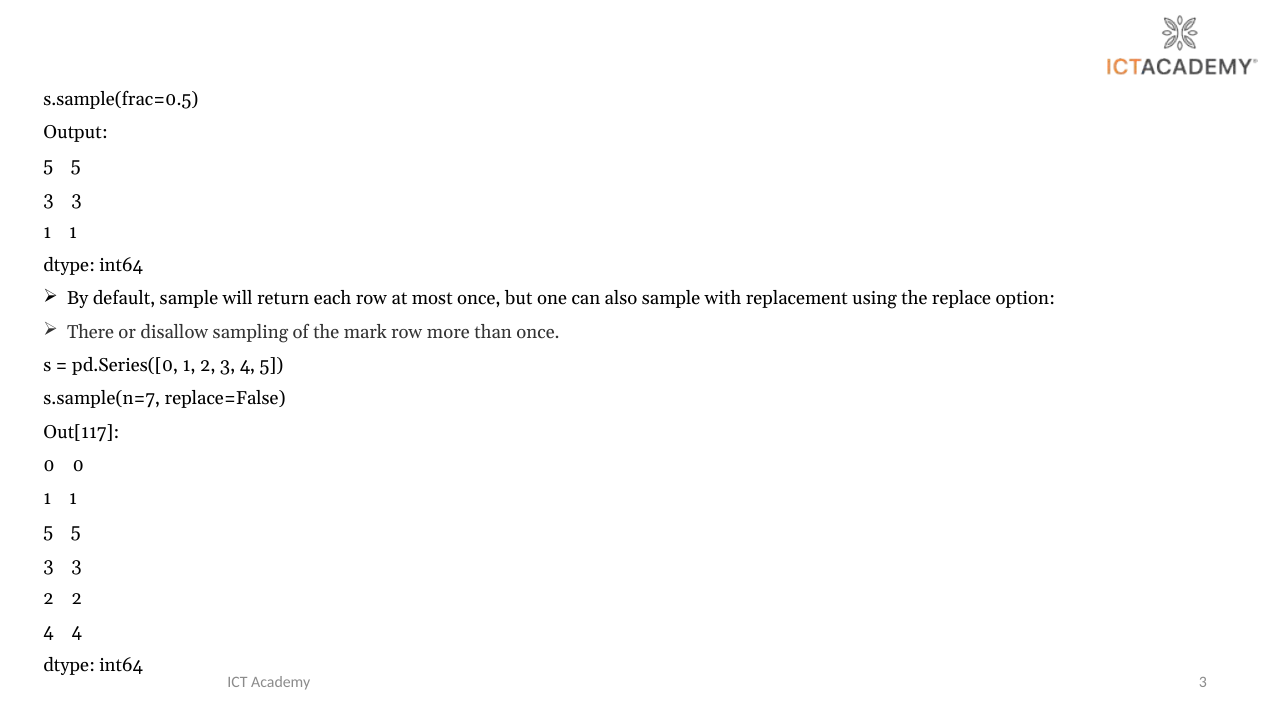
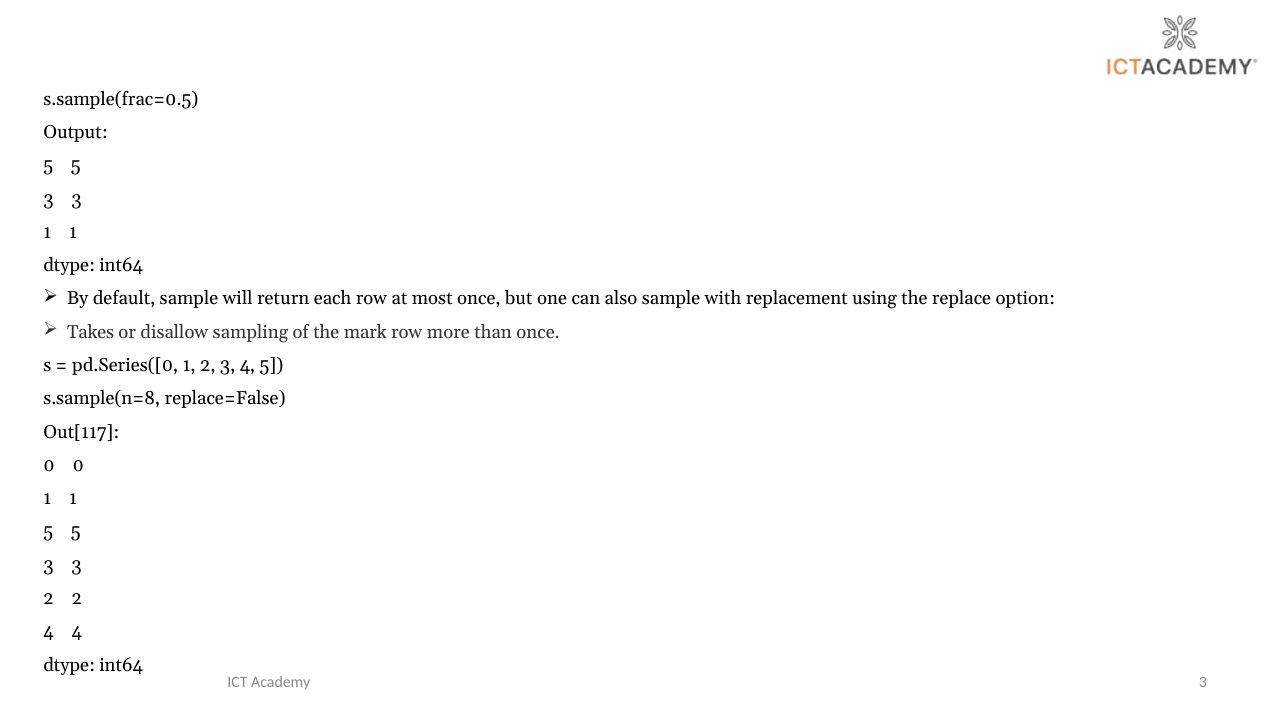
There: There -> Takes (91, 332)
s.sample(n=7: s.sample(n=7 -> s.sample(n=8 (102, 399)
